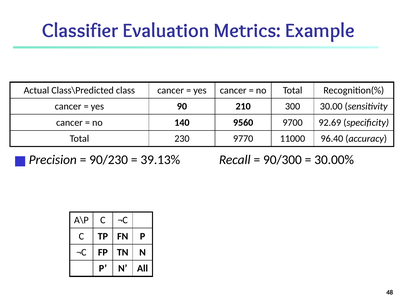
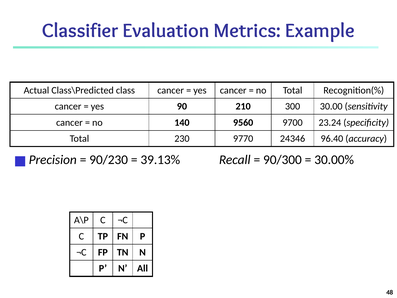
92.69: 92.69 -> 23.24 (330, 122)
11000: 11000 -> 24346 (293, 138)
